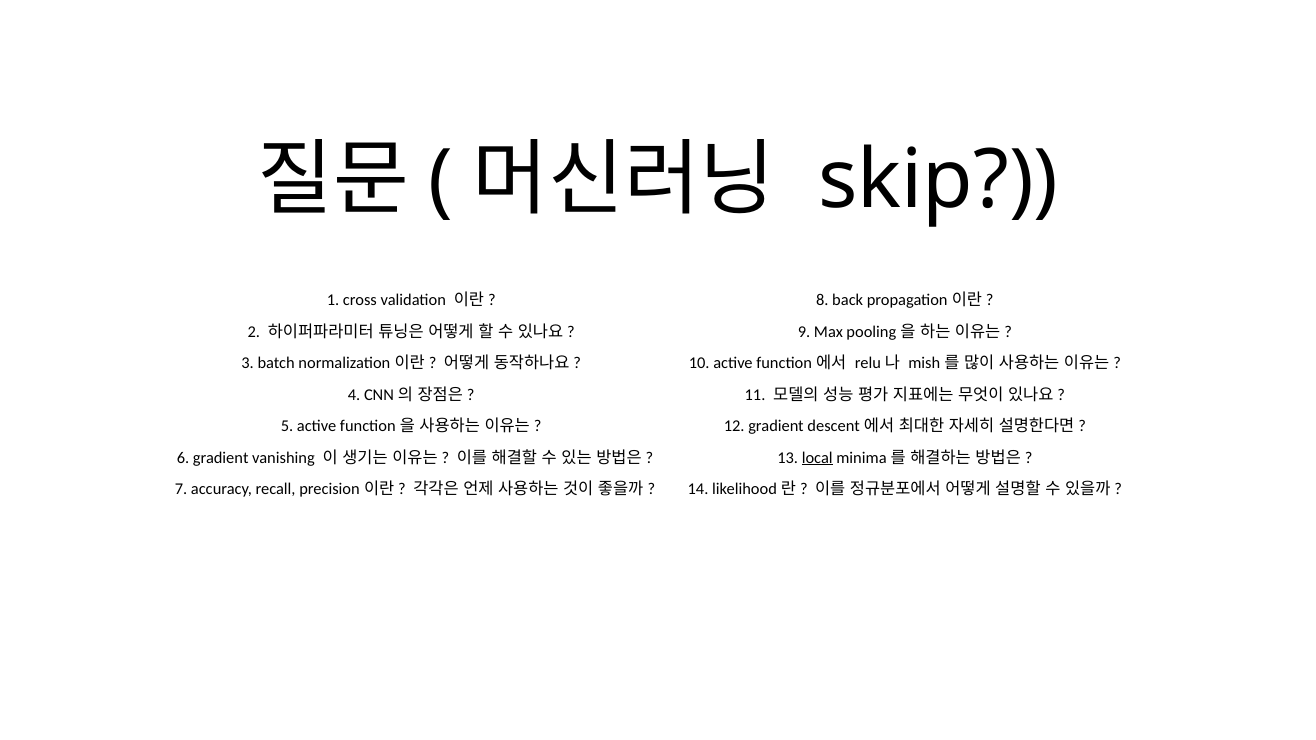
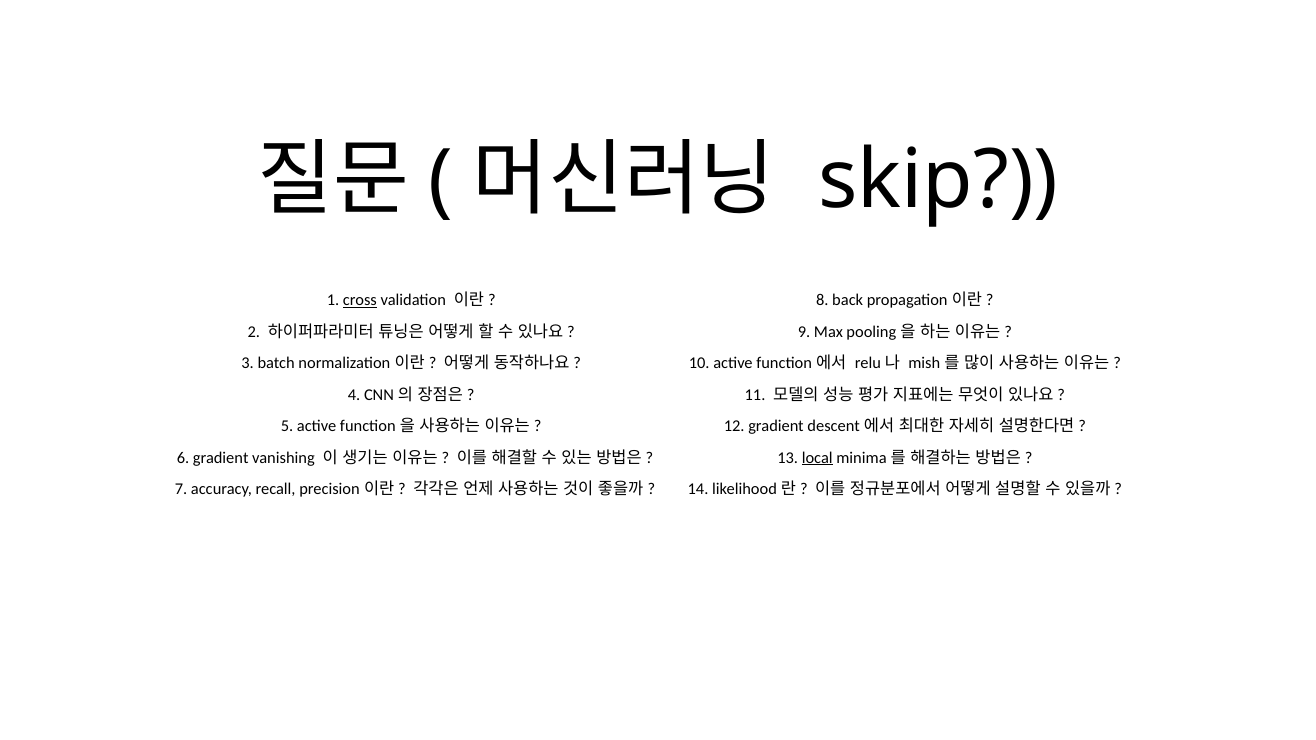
cross underline: none -> present (360, 301)
